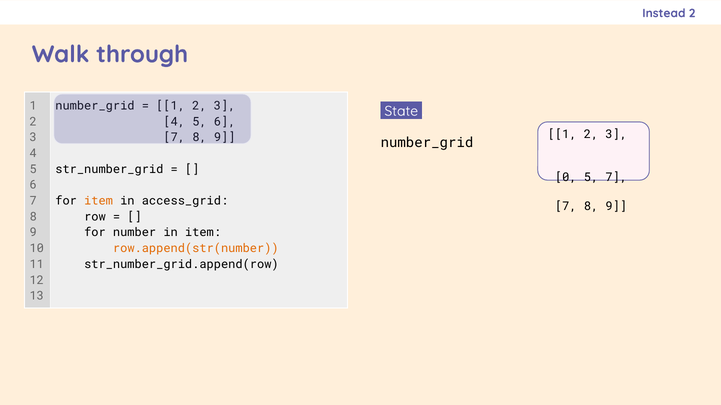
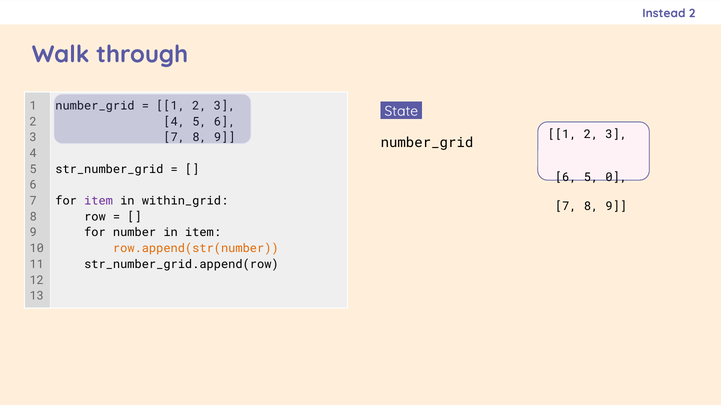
0: 0 -> 6 (566, 178)
5 7: 7 -> 0 (616, 178)
item colour: orange -> purple (99, 201)
access_grid: access_grid -> within_grid (185, 201)
